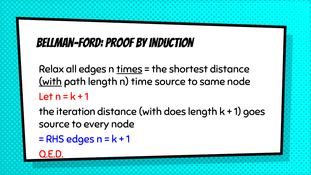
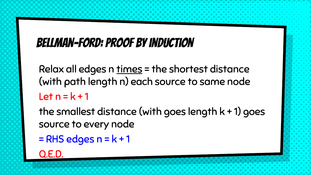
with underline: present -> none (50, 82)
time: time -> each (142, 82)
iteration: iteration -> smallest (76, 112)
with does: does -> goes (175, 112)
